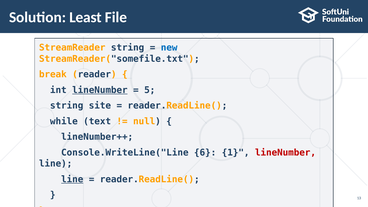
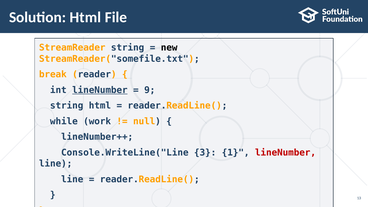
Solution Least: Least -> Html (85, 17)
new colour: blue -> black (169, 48)
5: 5 -> 9 (150, 90)
string site: site -> html (100, 106)
text: text -> work (97, 121)
6: 6 -> 3 (205, 153)
line underline: present -> none (72, 179)
